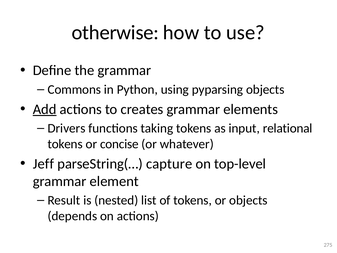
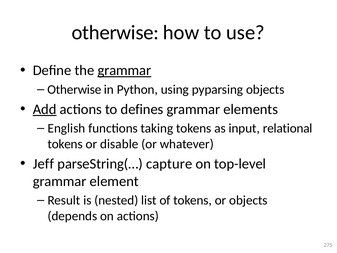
grammar underline: none -> present (124, 70)
Commons: Commons -> Otherwise (74, 89)
creates: creates -> defines (142, 109)
Drivers: Drivers -> English (66, 128)
concise: concise -> disable (119, 144)
